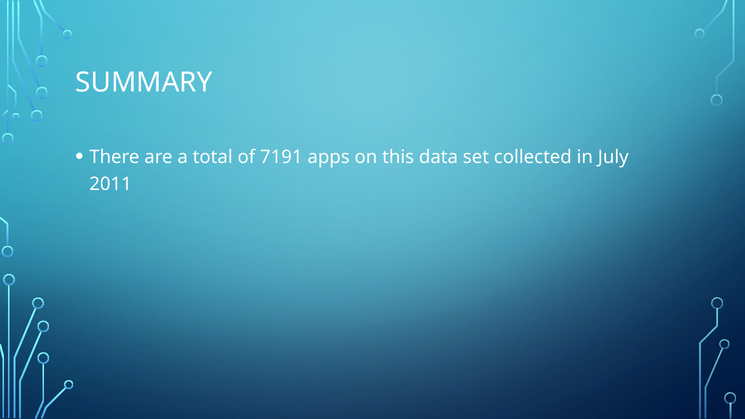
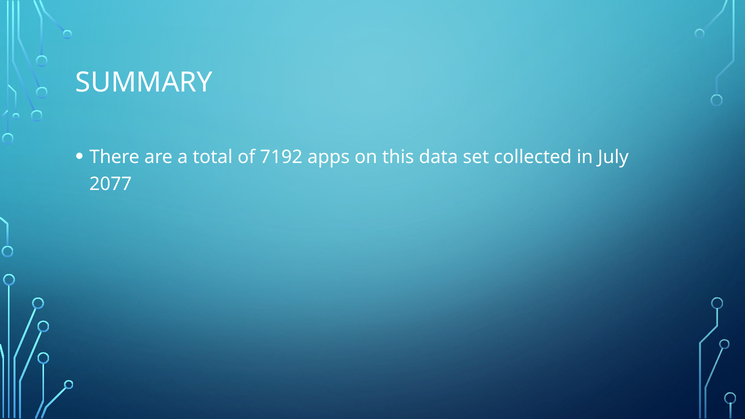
7191: 7191 -> 7192 (281, 157)
2011: 2011 -> 2077 (111, 184)
